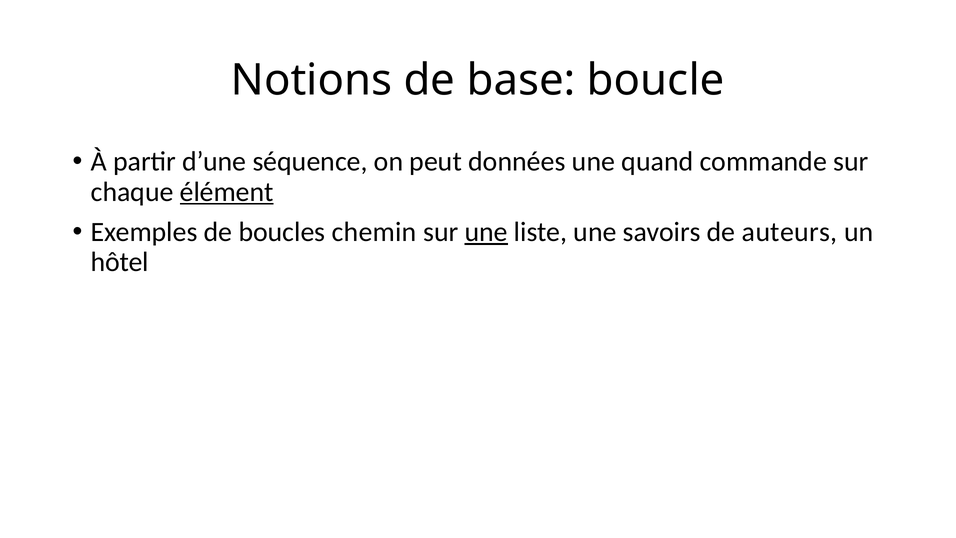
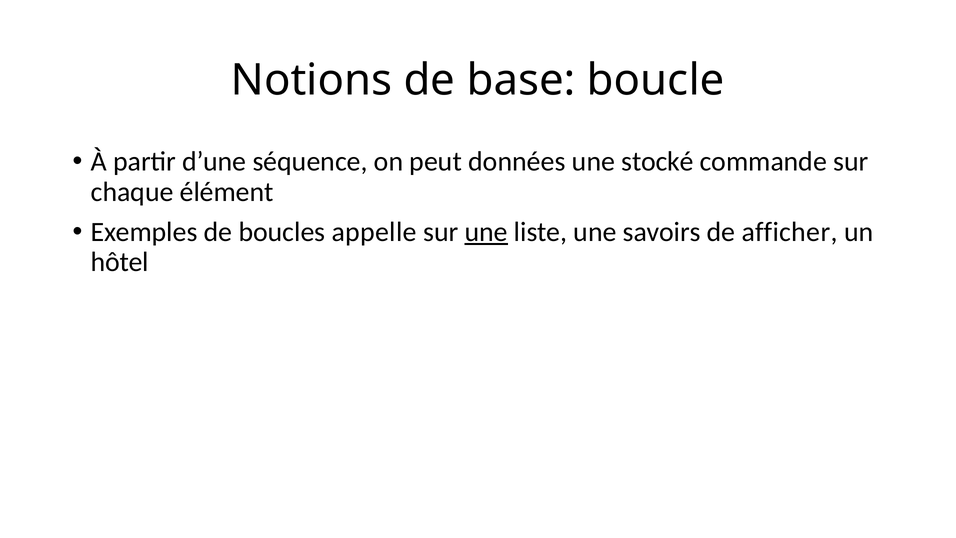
quand: quand -> stocké (658, 162)
élément underline: present -> none (227, 192)
chemin: chemin -> appelle (374, 232)
auteurs: auteurs -> afficher (790, 232)
